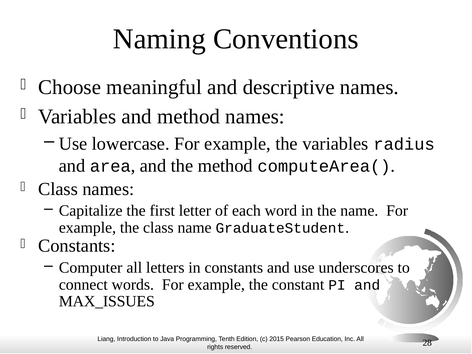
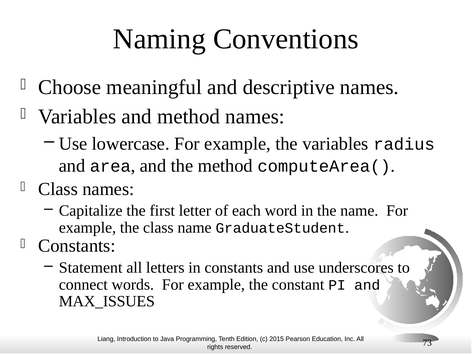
Computer: Computer -> Statement (91, 267)
28: 28 -> 73 (427, 343)
